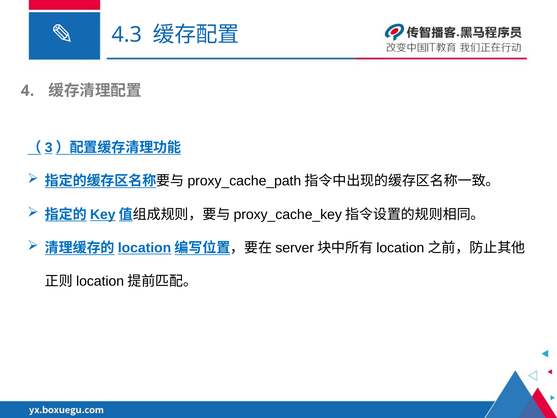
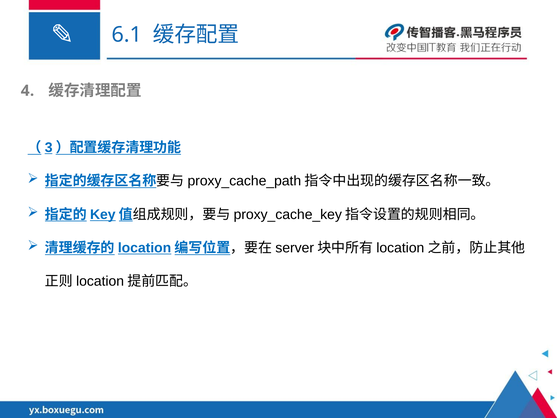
4.3: 4.3 -> 6.1 (127, 35)
